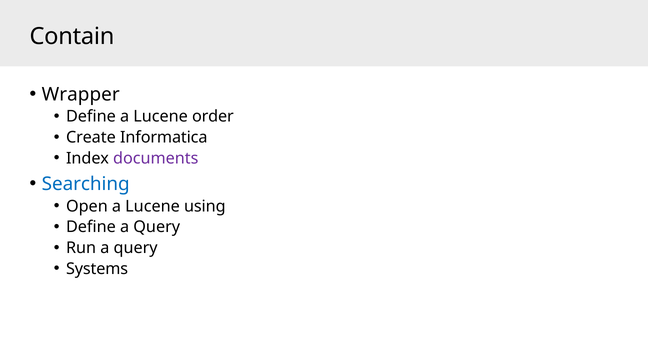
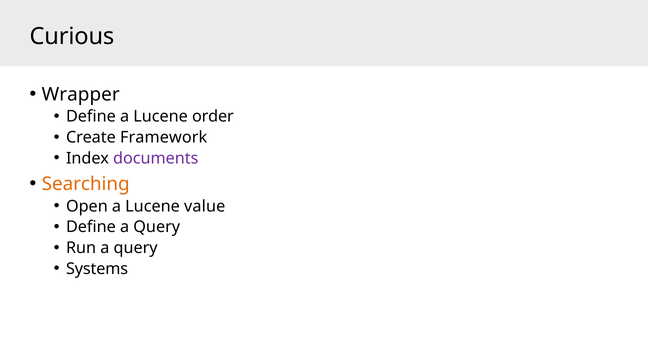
Contain: Contain -> Curious (72, 36)
Informatica: Informatica -> Framework (164, 138)
Searching colour: blue -> orange (86, 184)
using: using -> value (205, 206)
